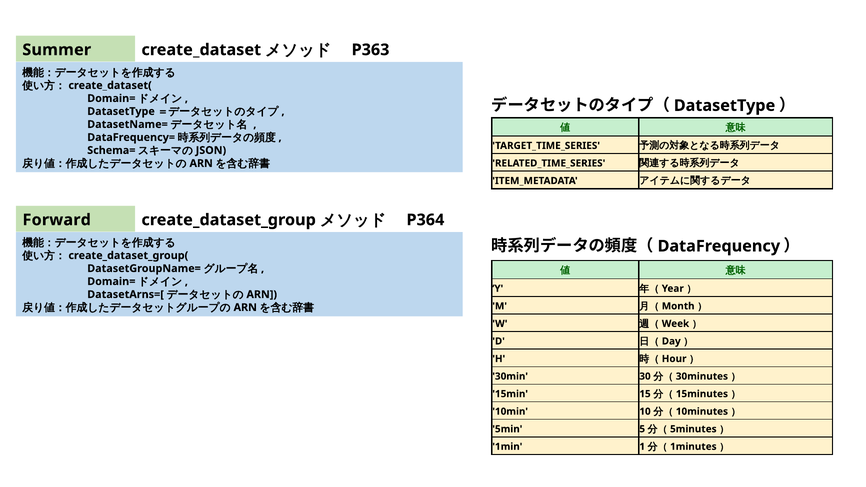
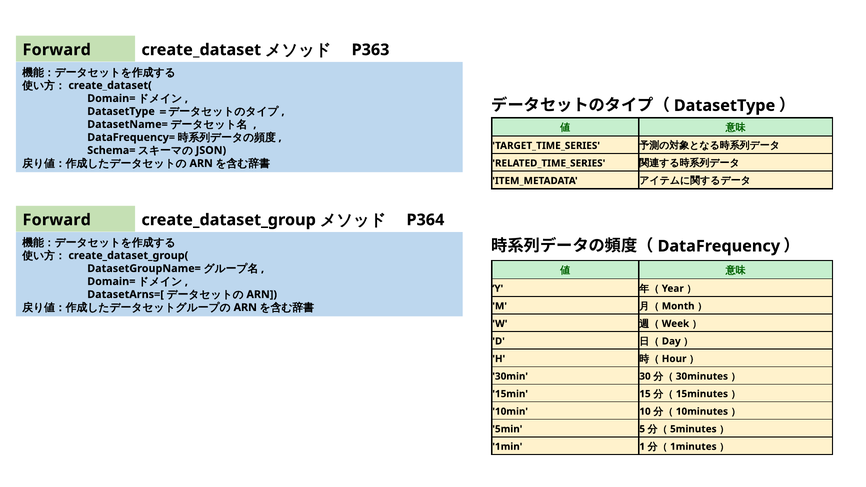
Summer: Summer -> Forward (57, 50)
